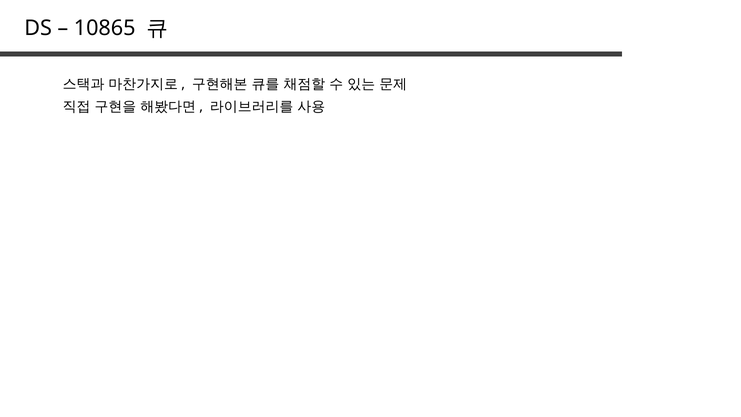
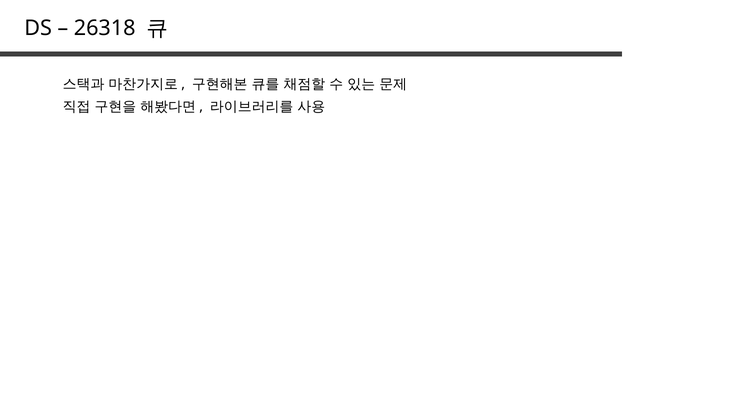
10865: 10865 -> 26318 (105, 28)
